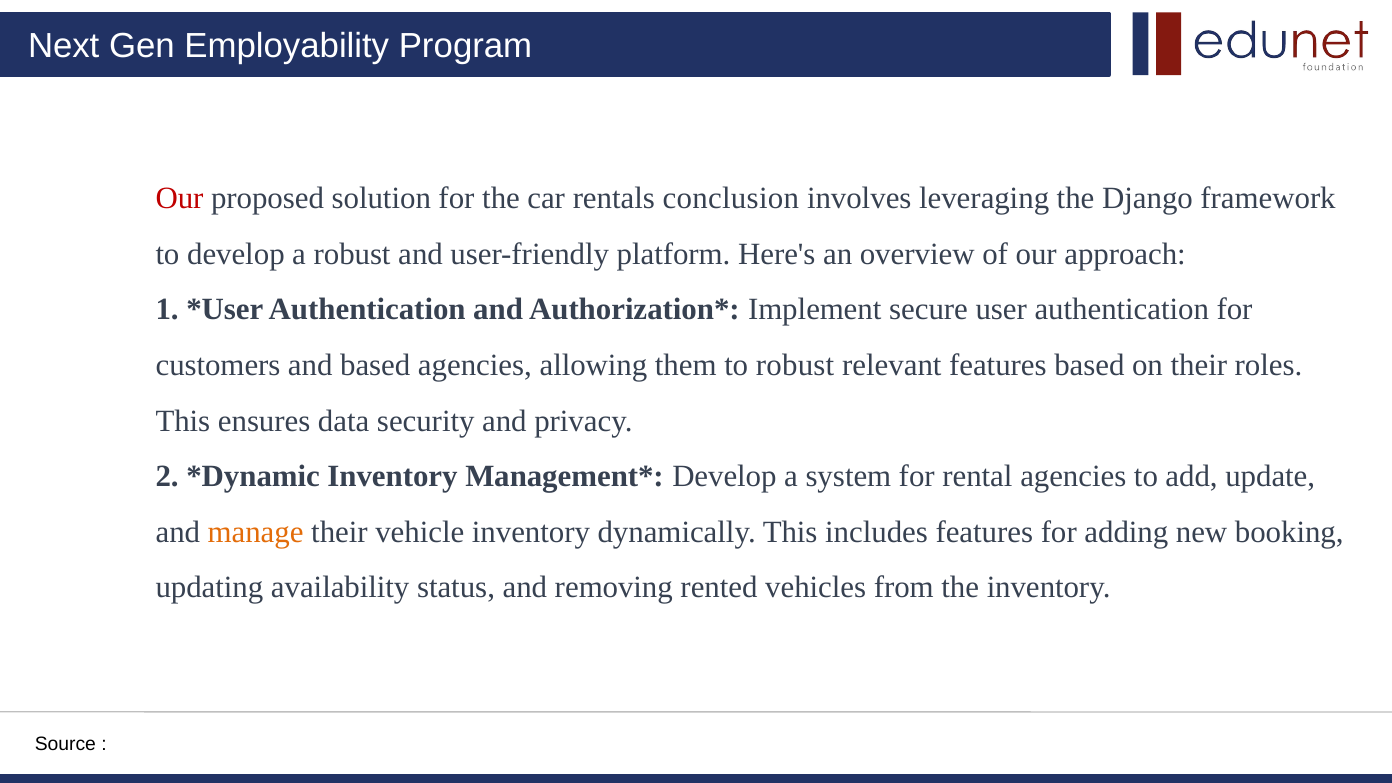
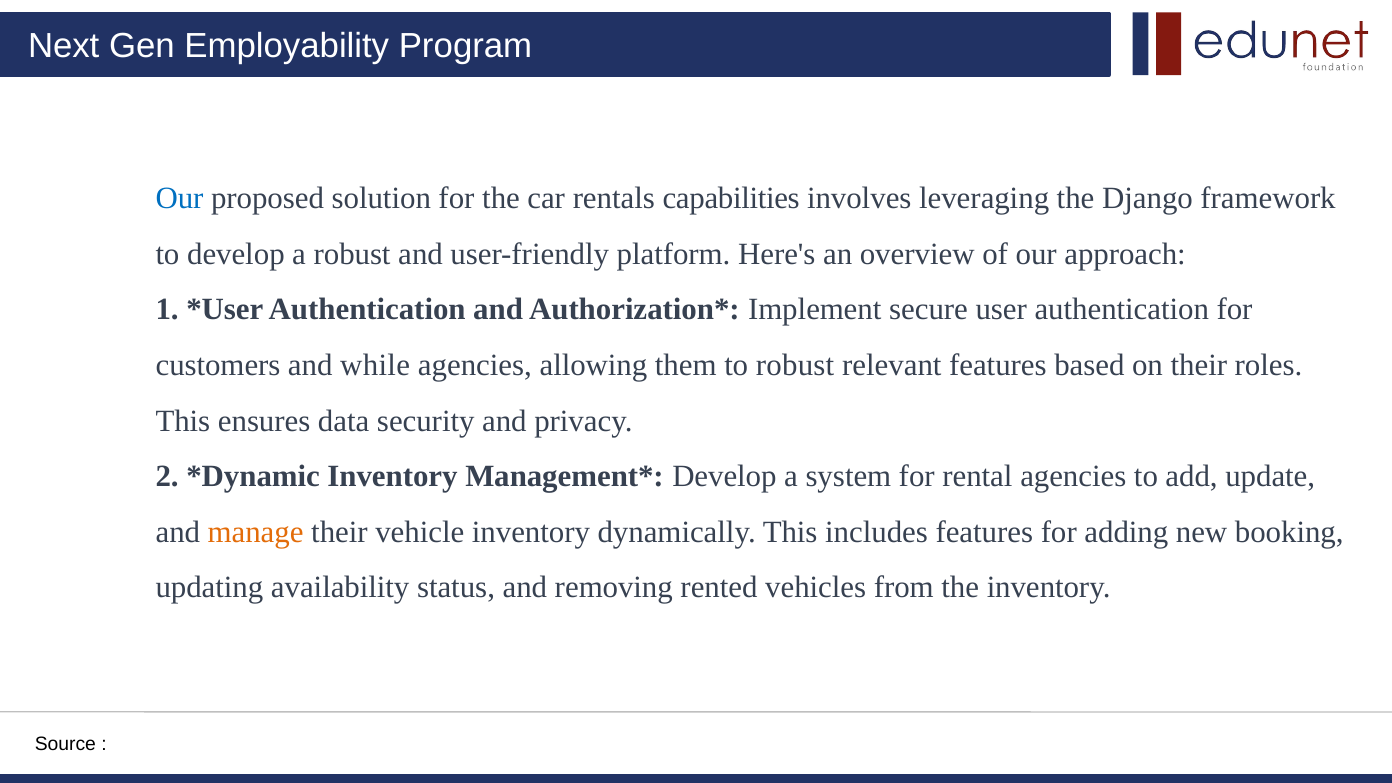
Our colour: red -> blue (180, 198)
conclusion: conclusion -> capabilities (731, 198)
and based: based -> while (375, 365)
